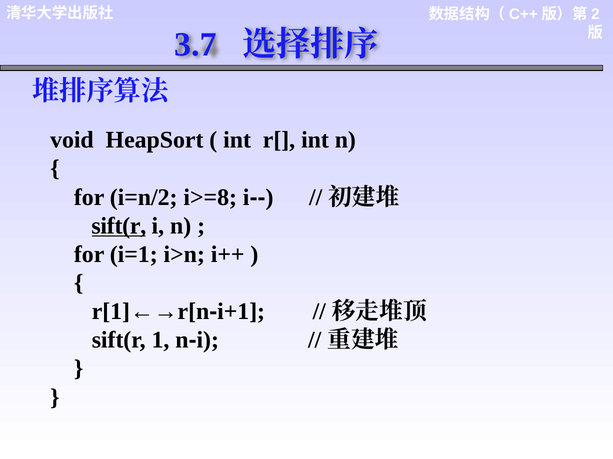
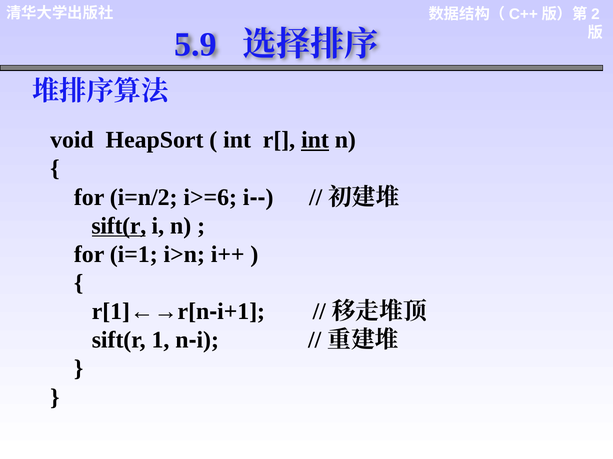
3.7: 3.7 -> 5.9 (196, 45)
int underline: none -> present (315, 140)
i>=8: i>=8 -> i>=6 (210, 197)
